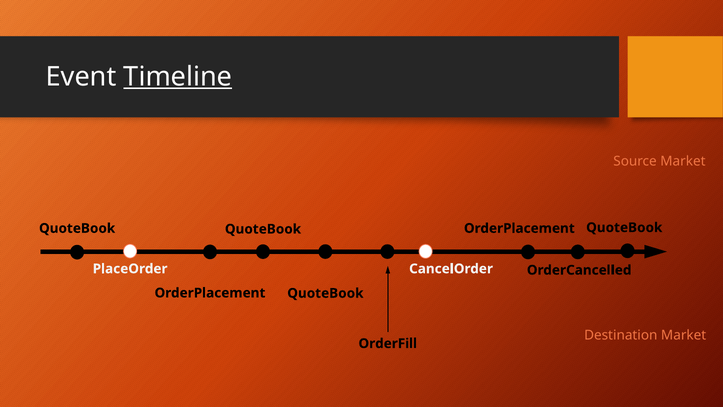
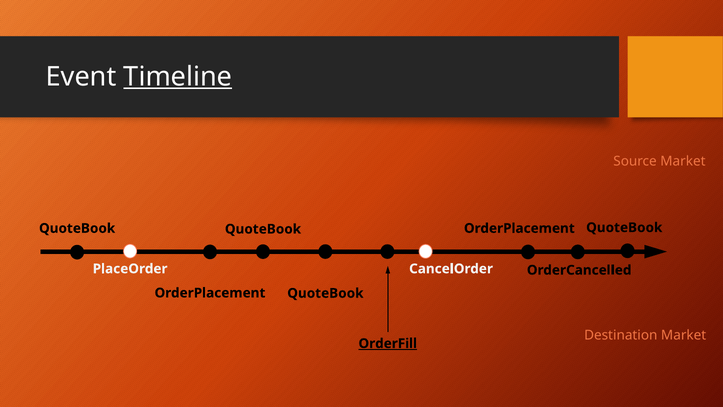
OrderFill underline: none -> present (388, 343)
